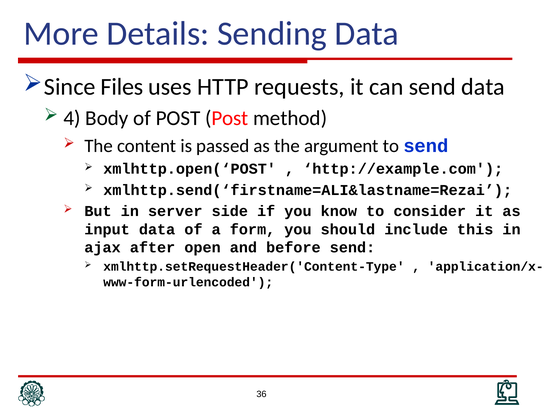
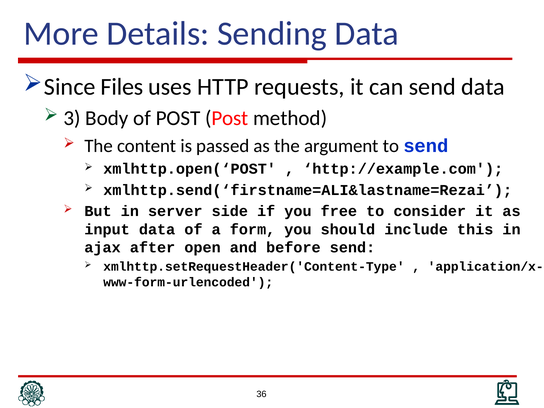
4: 4 -> 3 (72, 118)
know: know -> free (339, 211)
